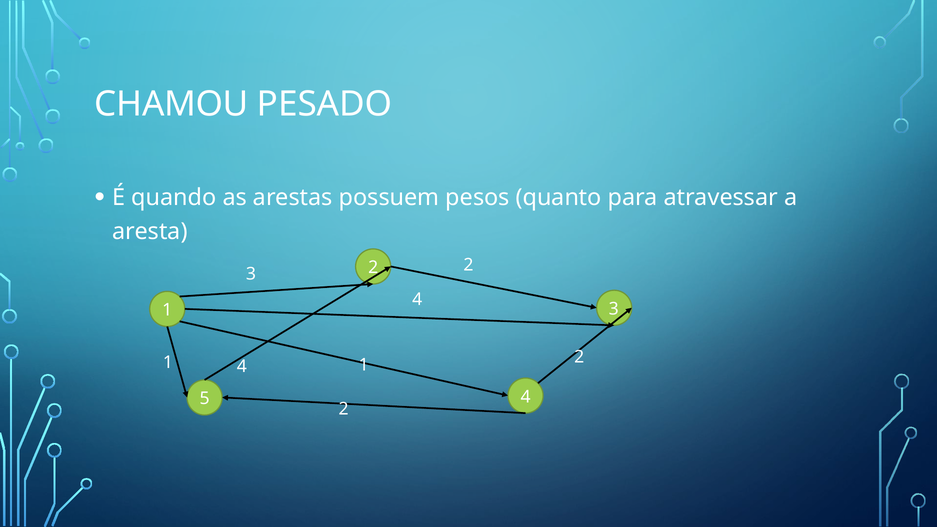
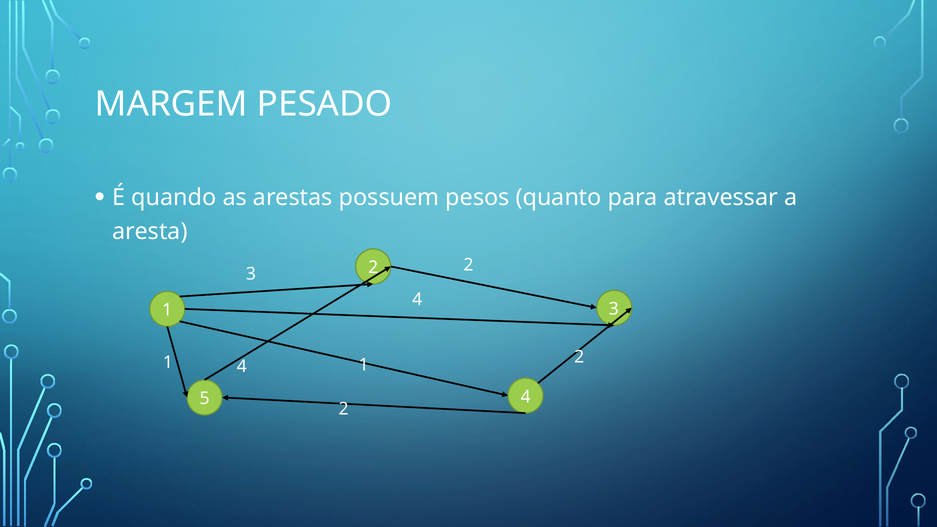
CHAMOU: CHAMOU -> MARGEM (171, 104)
